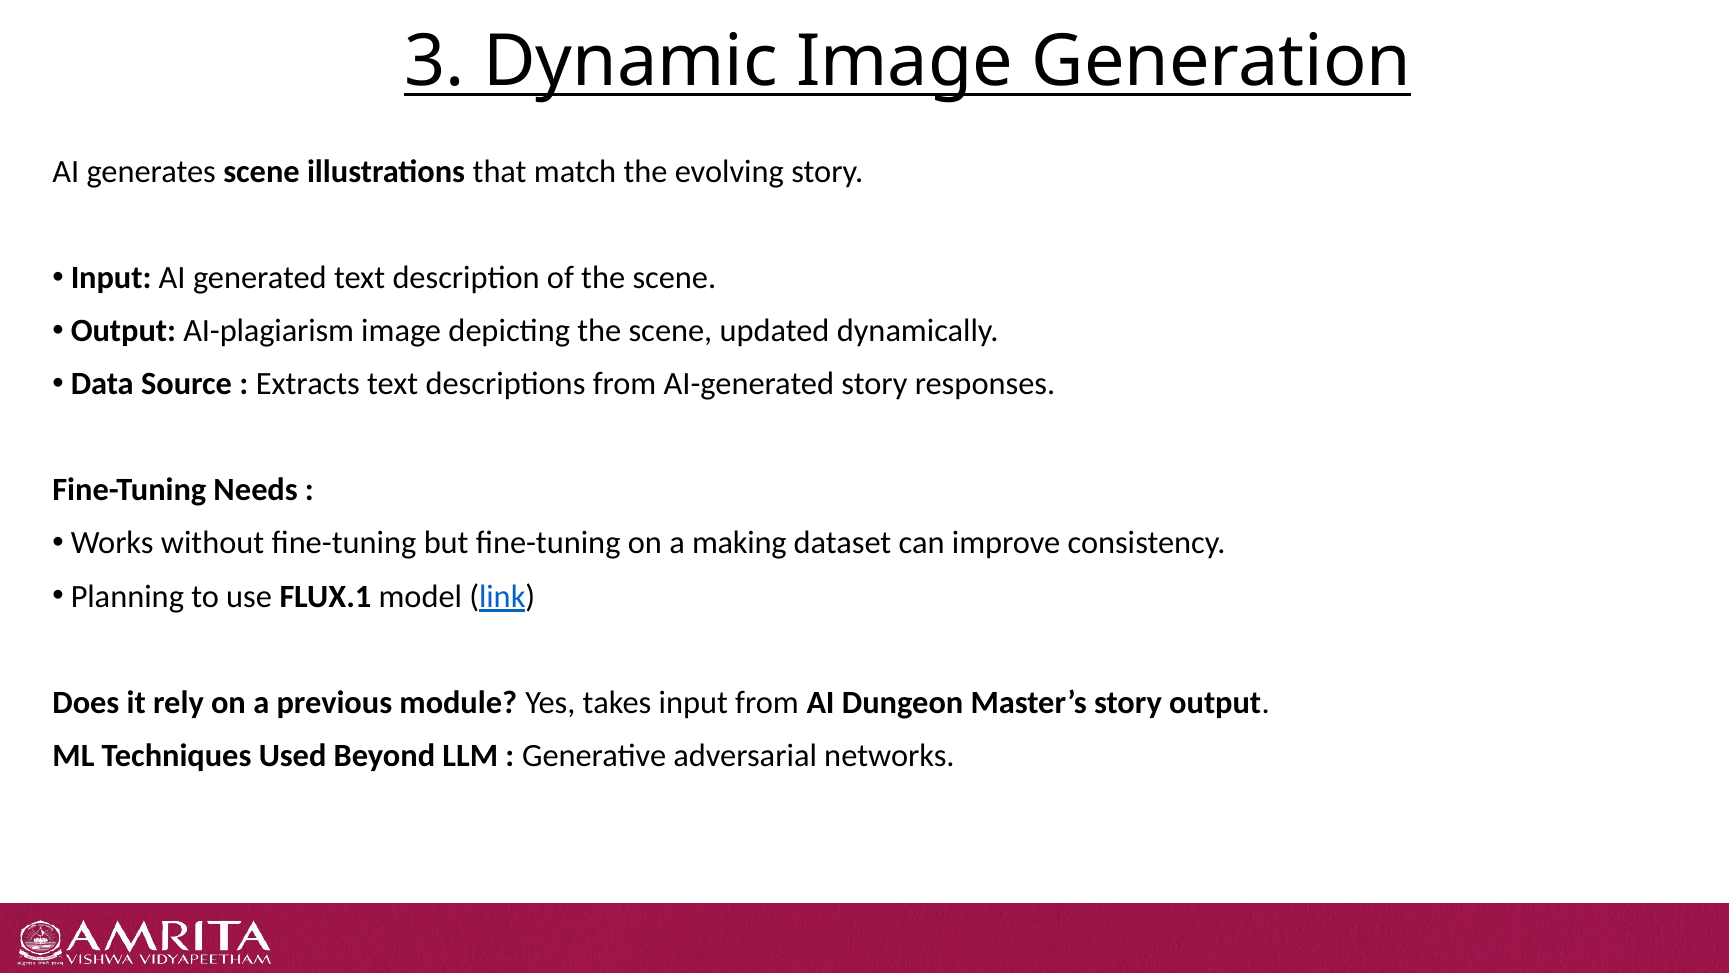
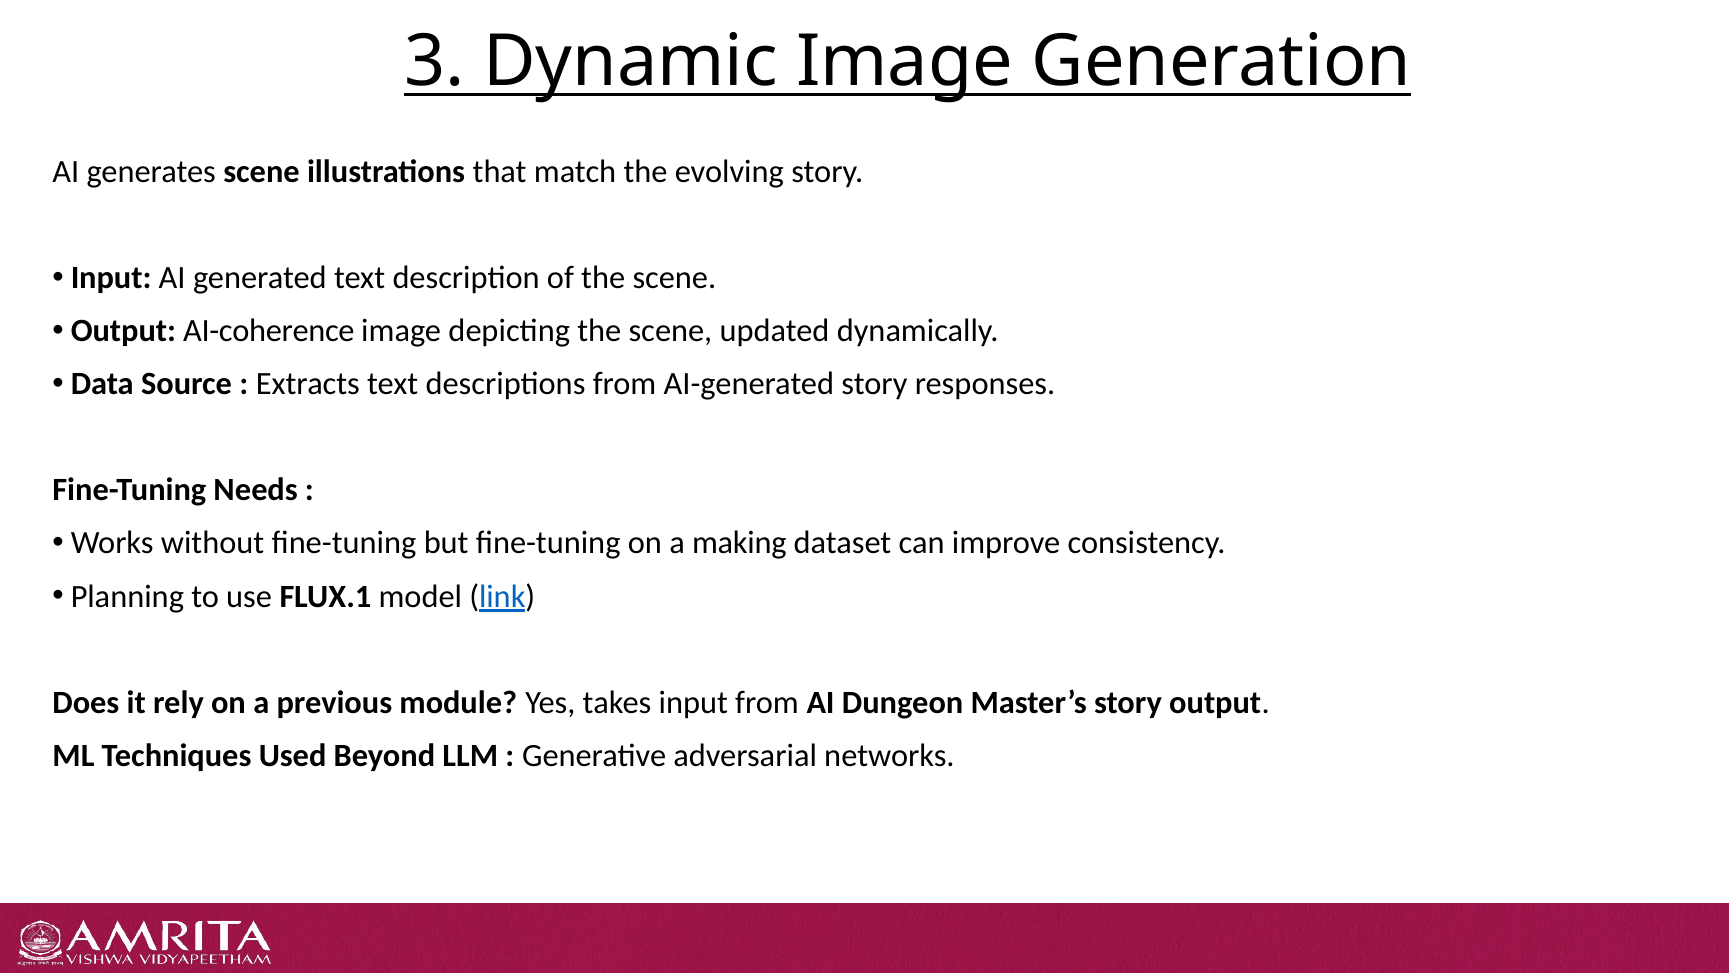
AI-plagiarism: AI-plagiarism -> AI-coherence (269, 331)
